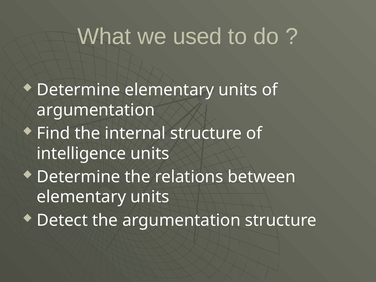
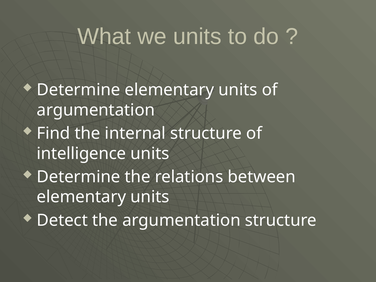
we used: used -> units (197, 36)
